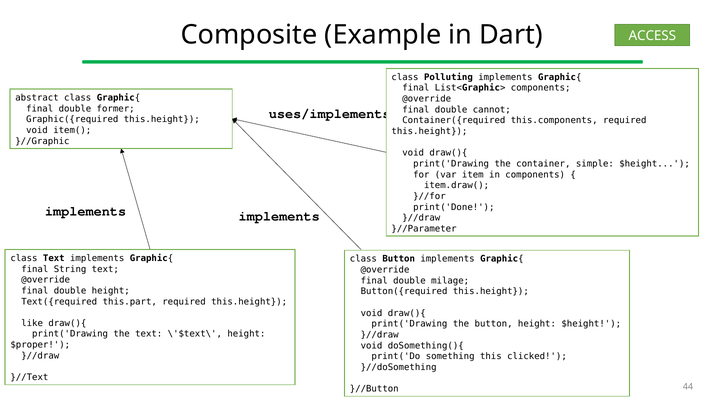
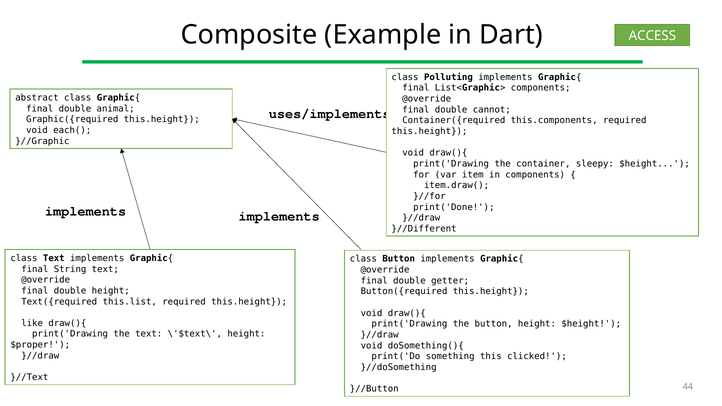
former: former -> animal (116, 109)
item(: item( -> each( (72, 130)
simple: simple -> sleepy (595, 164)
}//Parameter: }//Parameter -> }//Different (424, 229)
milage: milage -> getter (450, 281)
this.part: this.part -> this.list (130, 302)
